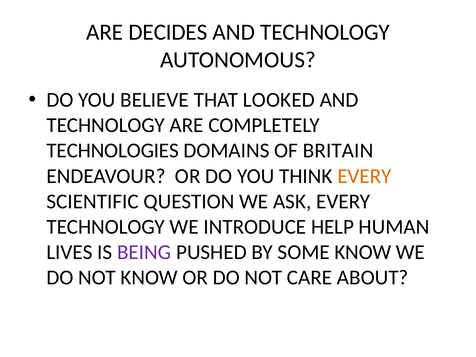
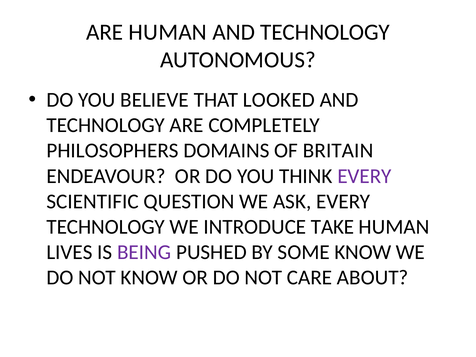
ARE DECIDES: DECIDES -> HUMAN (168, 32)
TECHNOLOGIES: TECHNOLOGIES -> PHILOSOPHERS (113, 151)
EVERY colour: orange -> purple (364, 176)
HELP: HELP -> TAKE (333, 227)
